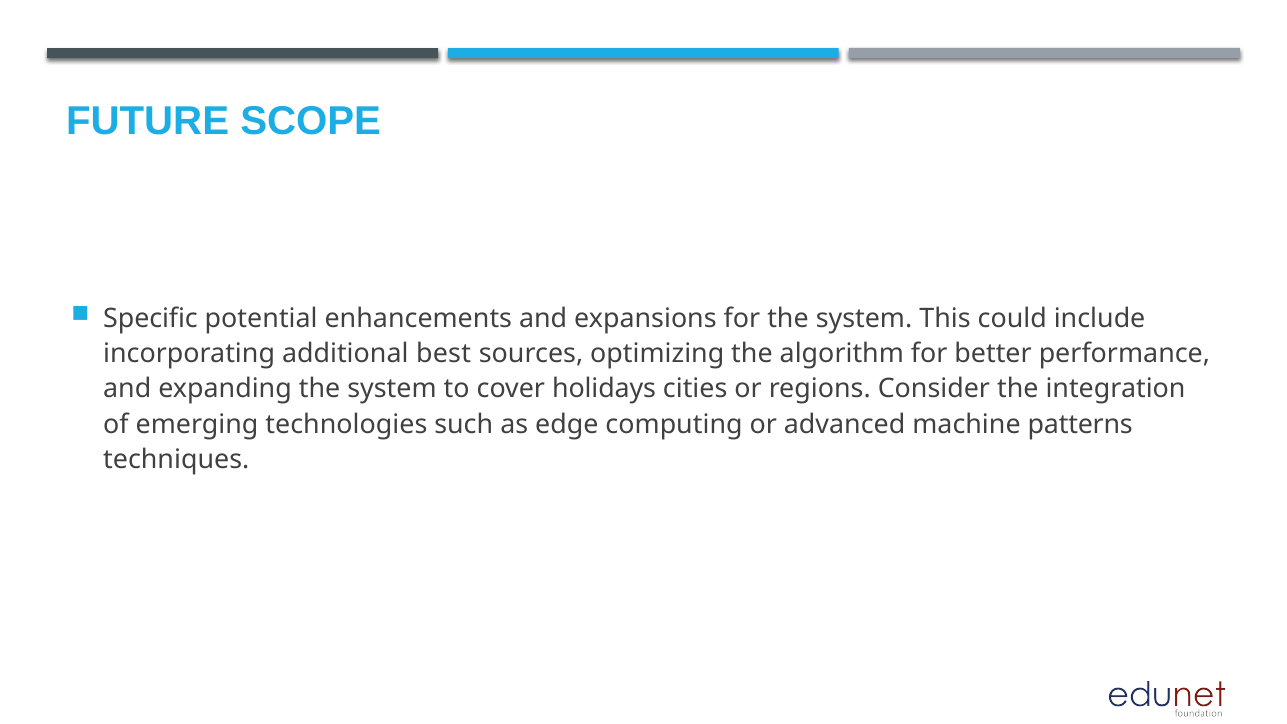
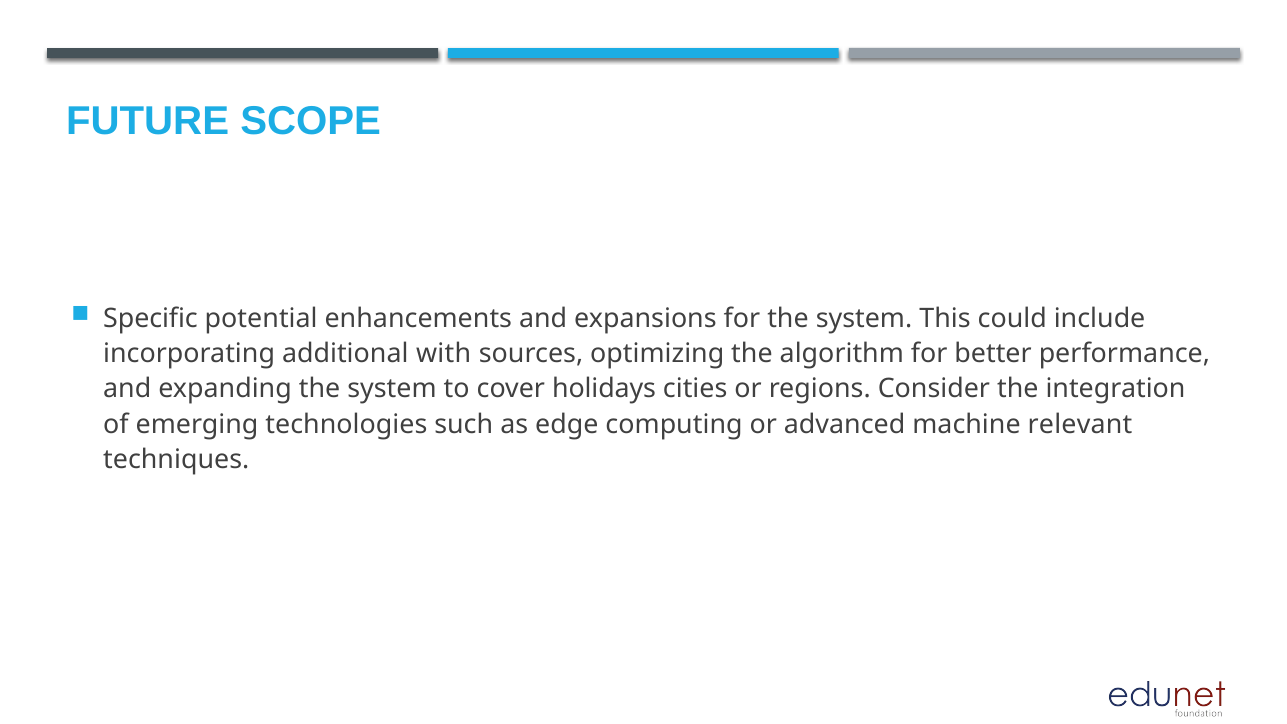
best: best -> with (444, 354)
patterns: patterns -> relevant (1080, 424)
